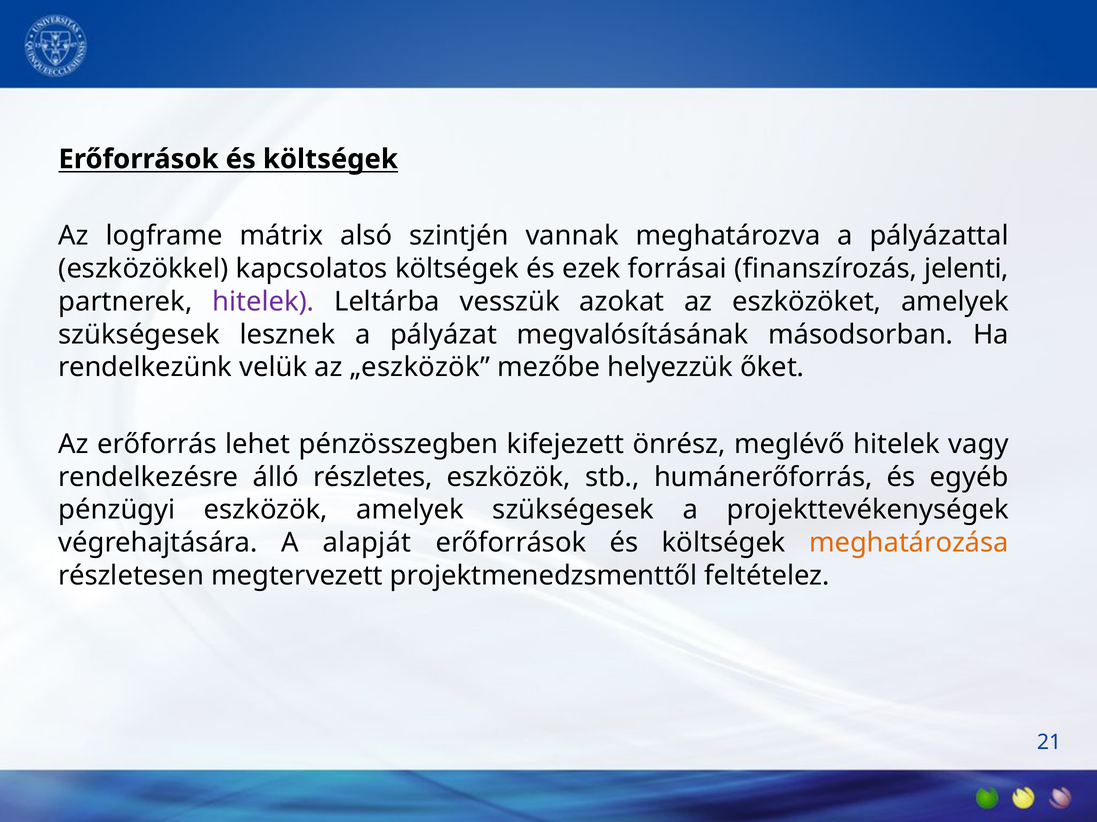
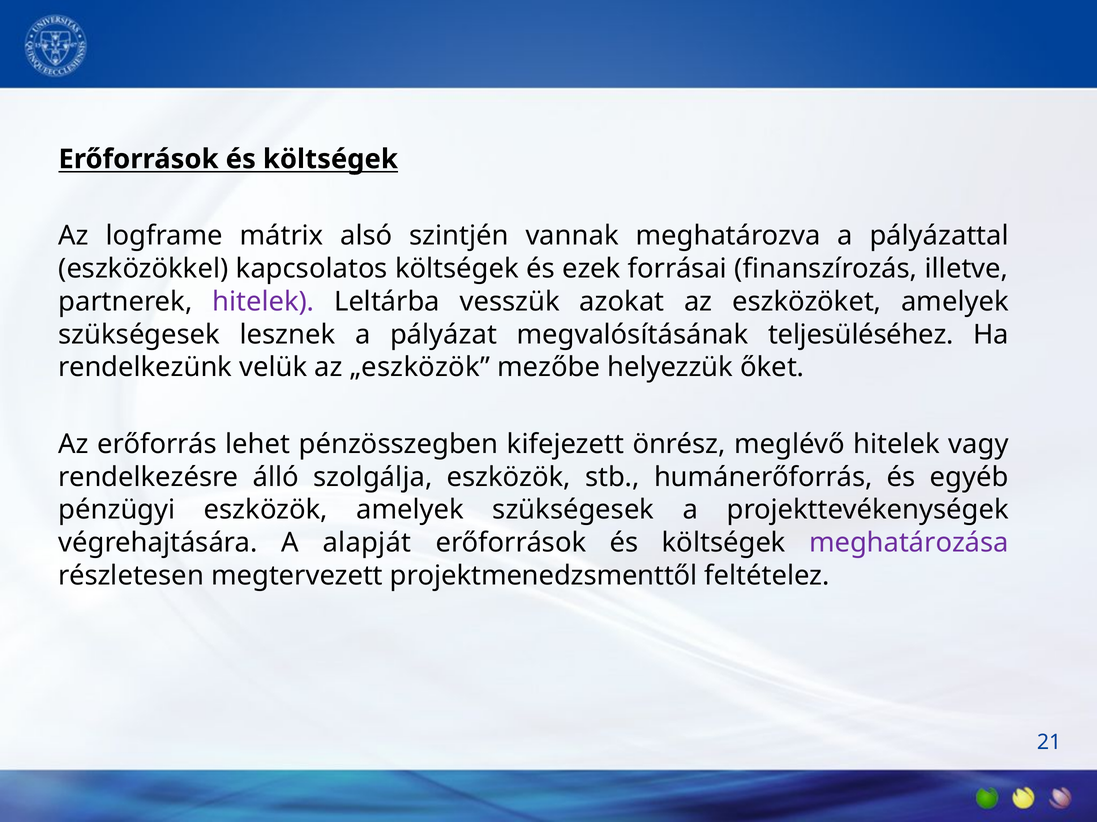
jelenti: jelenti -> illetve (966, 269)
másodsorban: másodsorban -> teljesüléséhez (861, 335)
részletes: részletes -> szolgálja (373, 477)
meghatározása colour: orange -> purple (909, 543)
